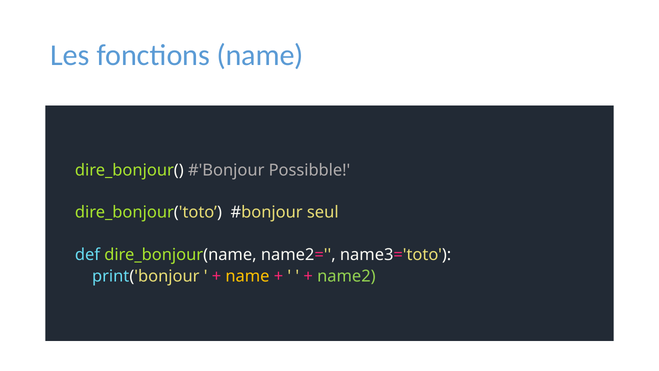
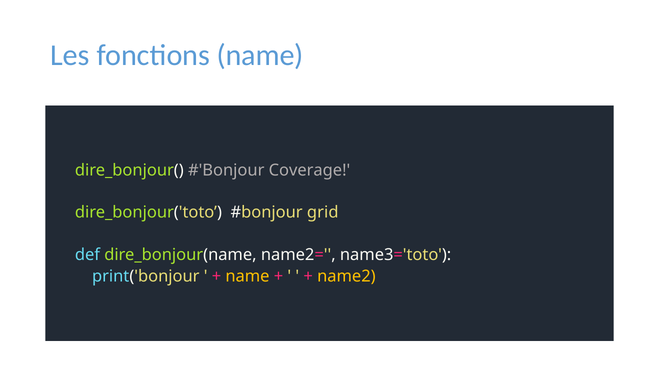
Possibble: Possibble -> Coverage (309, 170)
seul: seul -> grid (323, 212)
name2 colour: light green -> yellow (346, 276)
